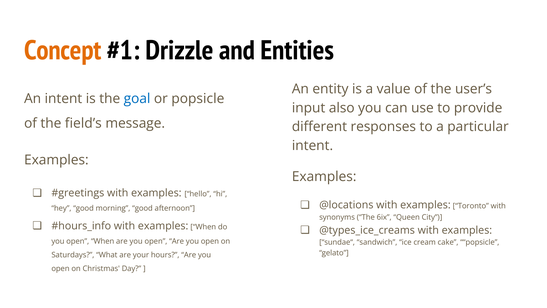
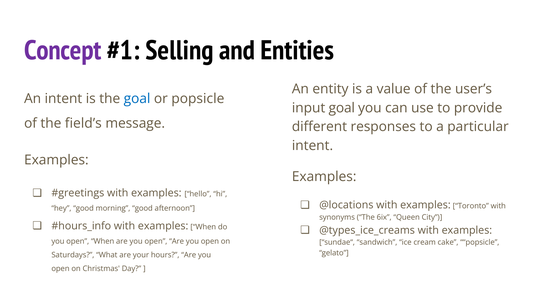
Concept colour: orange -> purple (63, 50)
Drizzle: Drizzle -> Selling (180, 50)
input also: also -> goal (342, 108)
